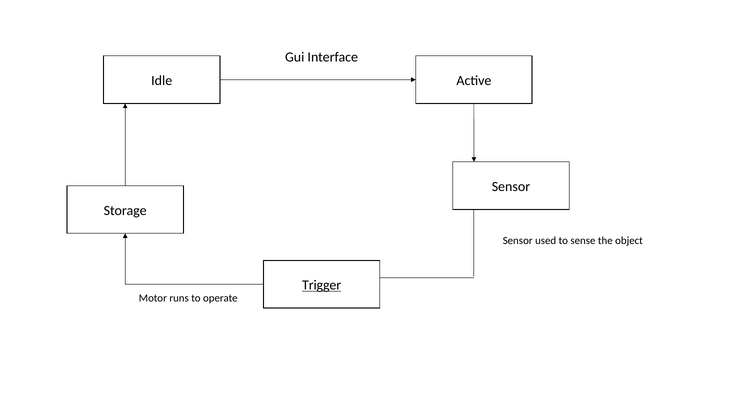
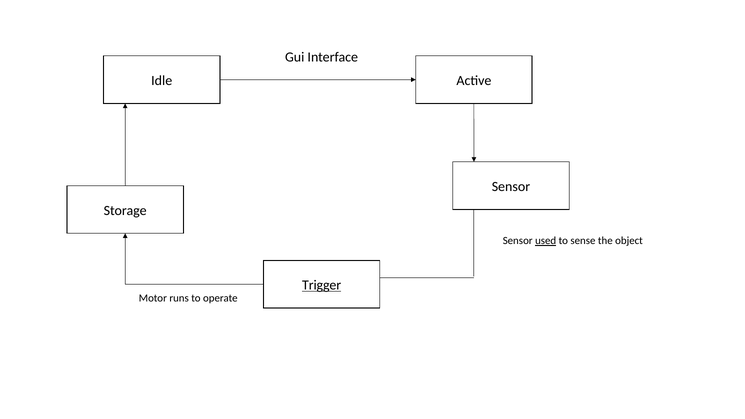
used underline: none -> present (546, 241)
